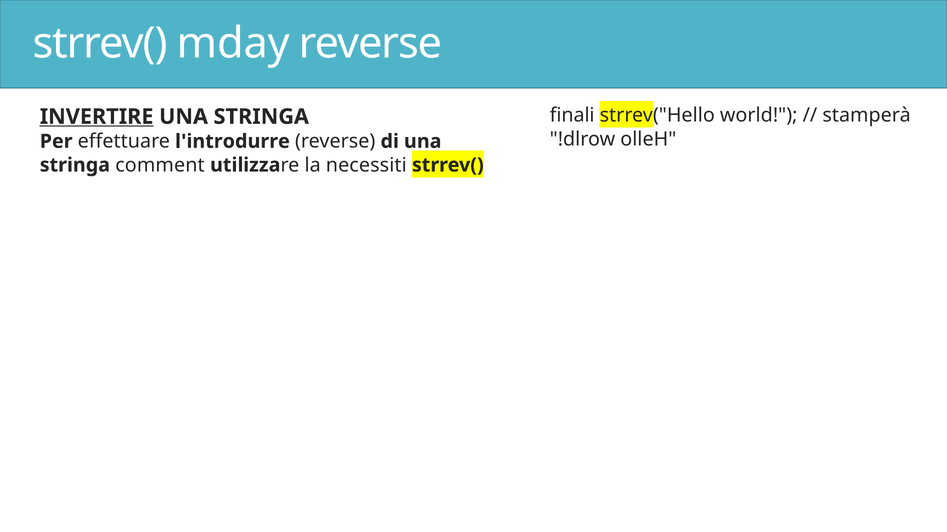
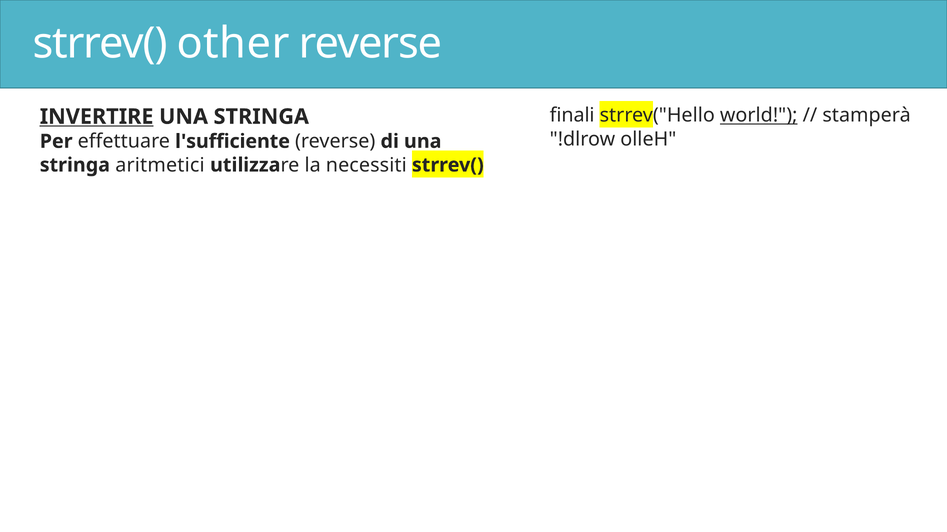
mday: mday -> other (233, 44)
world underline: none -> present (759, 116)
l'introdurre: l'introdurre -> l'sufficiente (233, 142)
comment: comment -> aritmetici (160, 165)
